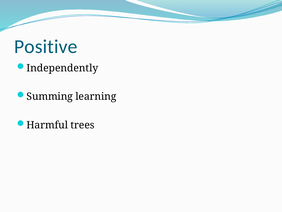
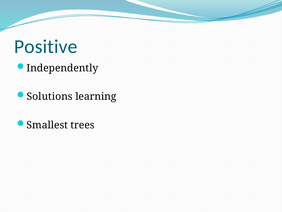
Summing: Summing -> Solutions (50, 96)
Harmful: Harmful -> Smallest (47, 125)
